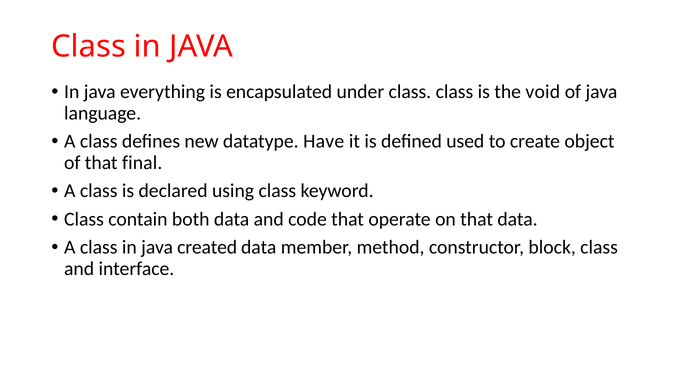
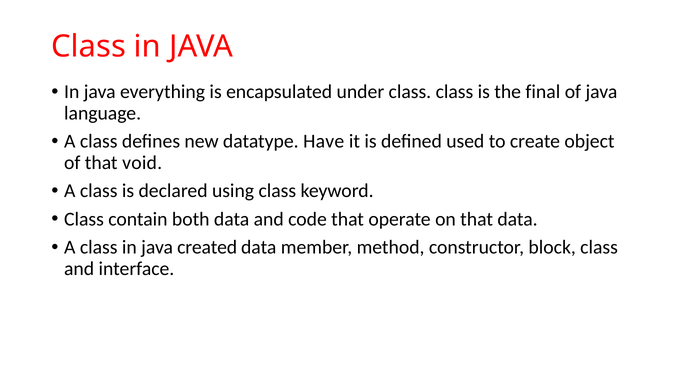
void: void -> final (543, 92)
final: final -> void (142, 163)
